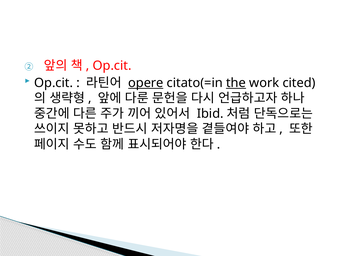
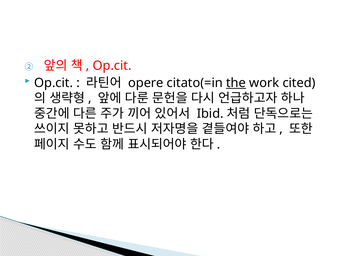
opere underline: present -> none (146, 83)
